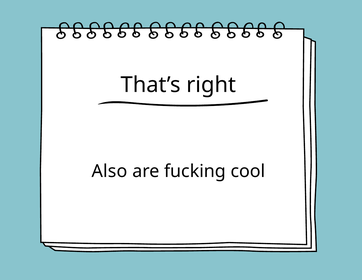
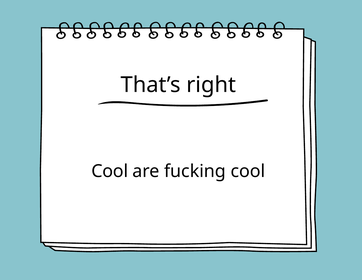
Also: Also -> Cool (110, 171)
